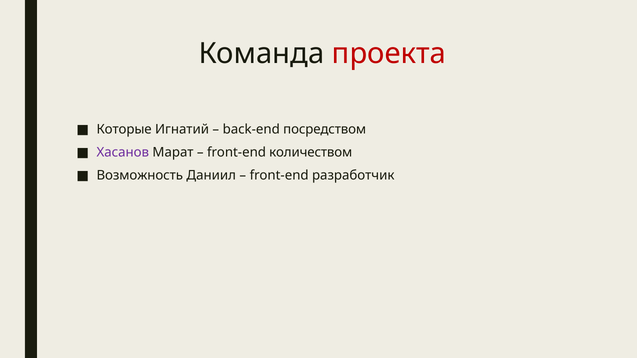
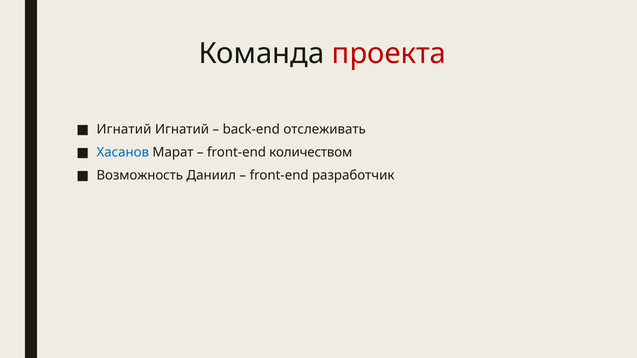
Которые: Которые -> Игнатий (124, 129)
посредством: посредством -> отслеживать (325, 129)
Хасанов colour: purple -> blue (123, 152)
